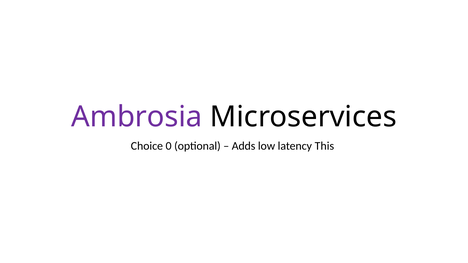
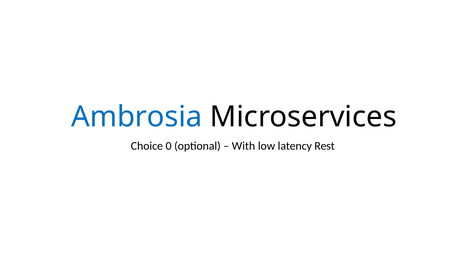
Ambrosia colour: purple -> blue (137, 117)
Adds: Adds -> With (244, 146)
This: This -> Rest (325, 146)
